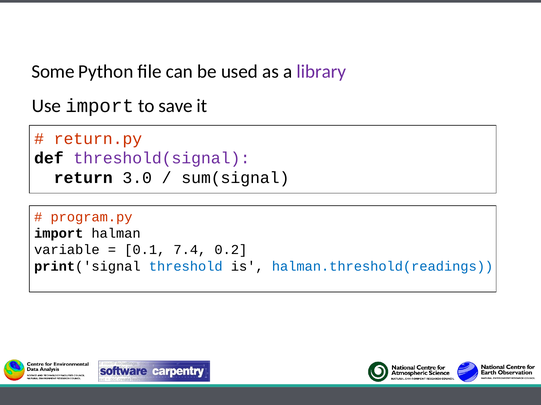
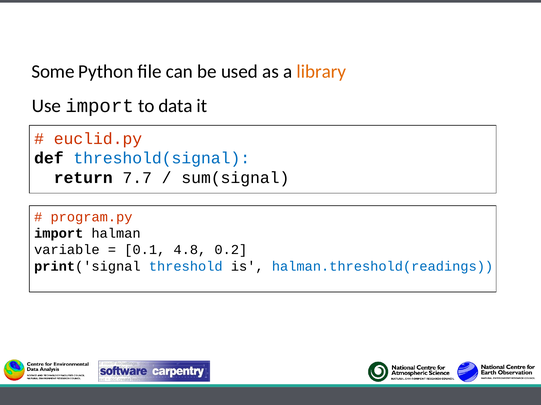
library colour: purple -> orange (321, 72)
save: save -> data (176, 106)
return.py: return.py -> euclid.py (98, 139)
threshold(signal colour: purple -> blue (162, 159)
3.0: 3.0 -> 7.7 (137, 178)
7.4: 7.4 -> 4.8 (190, 250)
